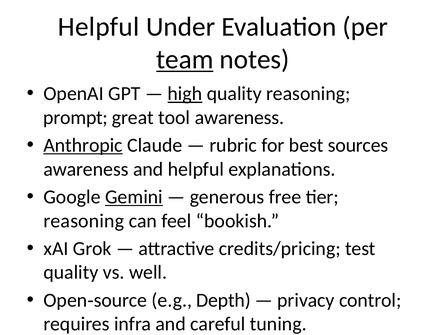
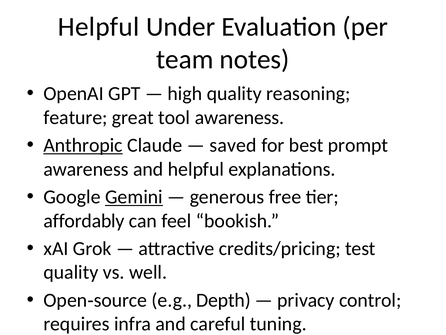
team underline: present -> none (185, 60)
high underline: present -> none (185, 94)
prompt: prompt -> feature (76, 117)
rubric: rubric -> saved (233, 145)
sources: sources -> prompt (358, 145)
reasoning: reasoning -> affordably (84, 220)
